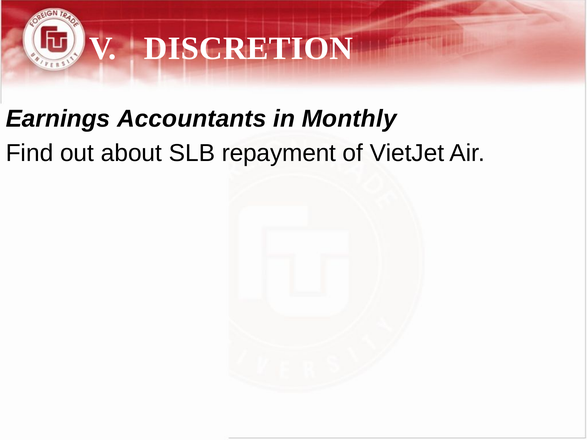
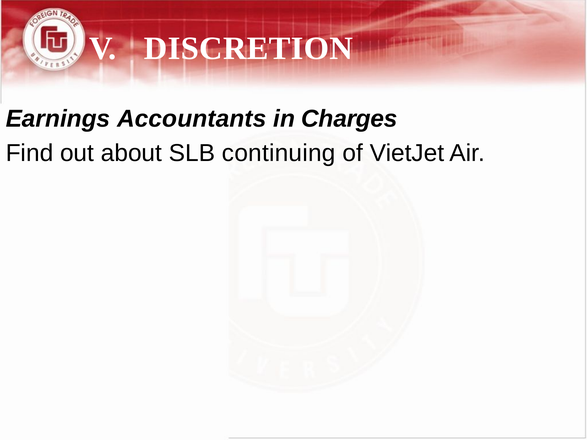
Monthly: Monthly -> Charges (349, 119)
repayment: repayment -> continuing (279, 153)
